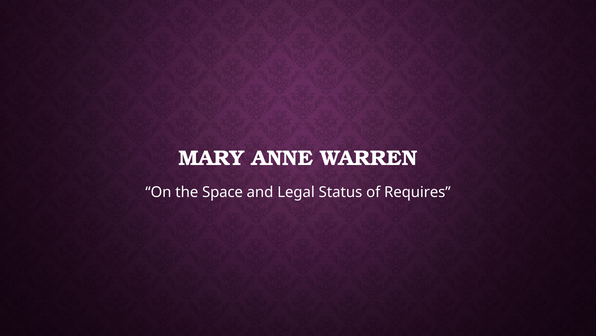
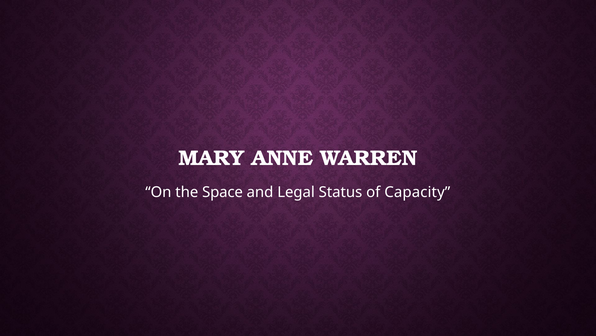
Requires: Requires -> Capacity (417, 192)
